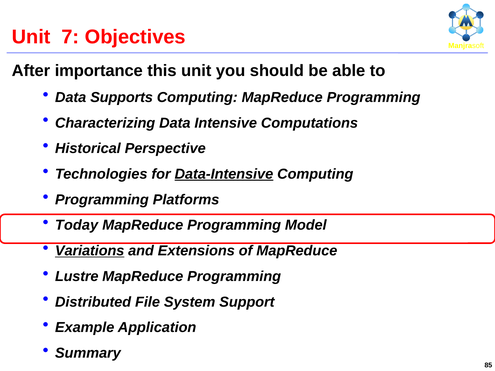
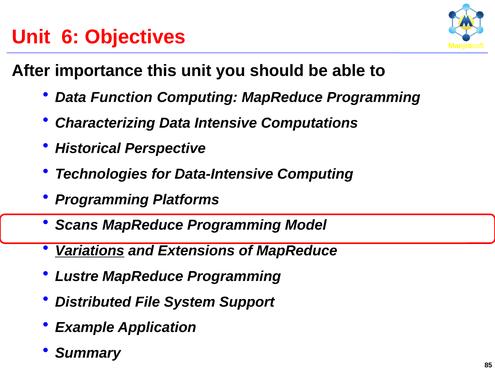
7: 7 -> 6 (70, 37)
Supports: Supports -> Function (121, 97)
Data-Intensive underline: present -> none (224, 174)
Today: Today -> Scans (77, 225)
